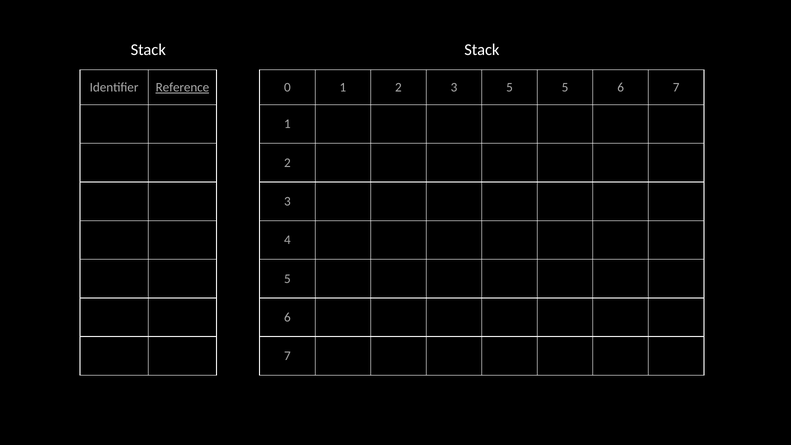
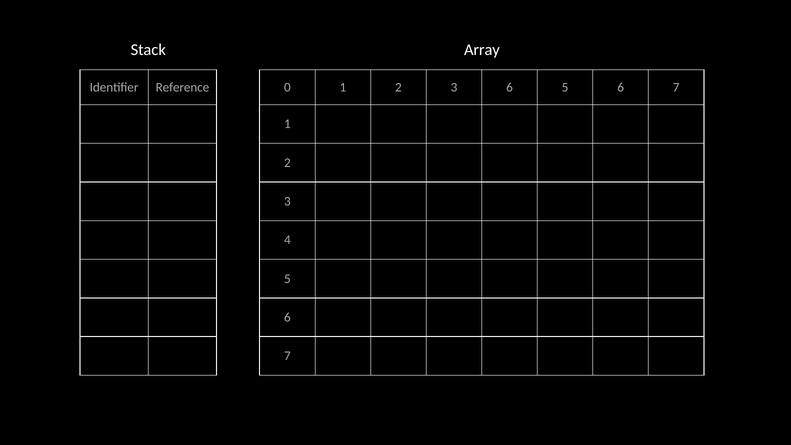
Stack Stack: Stack -> Array (482, 50)
Reference underline: present -> none (182, 87)
3 5: 5 -> 6 (510, 87)
